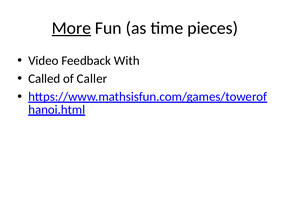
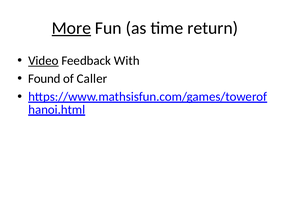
pieces: pieces -> return (213, 28)
Video underline: none -> present (43, 61)
Called: Called -> Found (44, 79)
